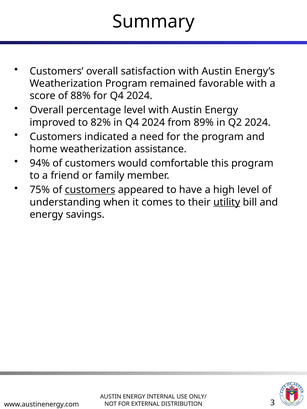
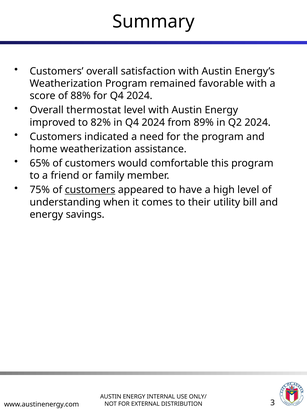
percentage: percentage -> thermostat (94, 110)
94%: 94% -> 65% (40, 163)
utility underline: present -> none (227, 202)
